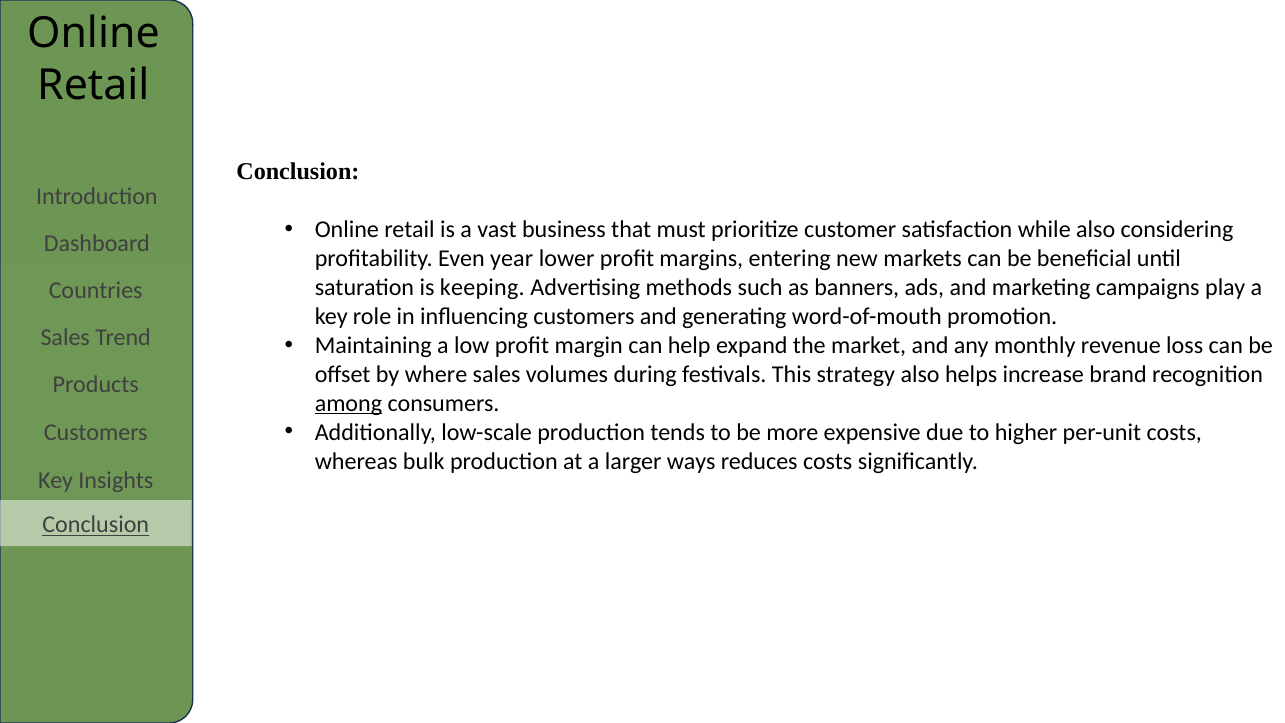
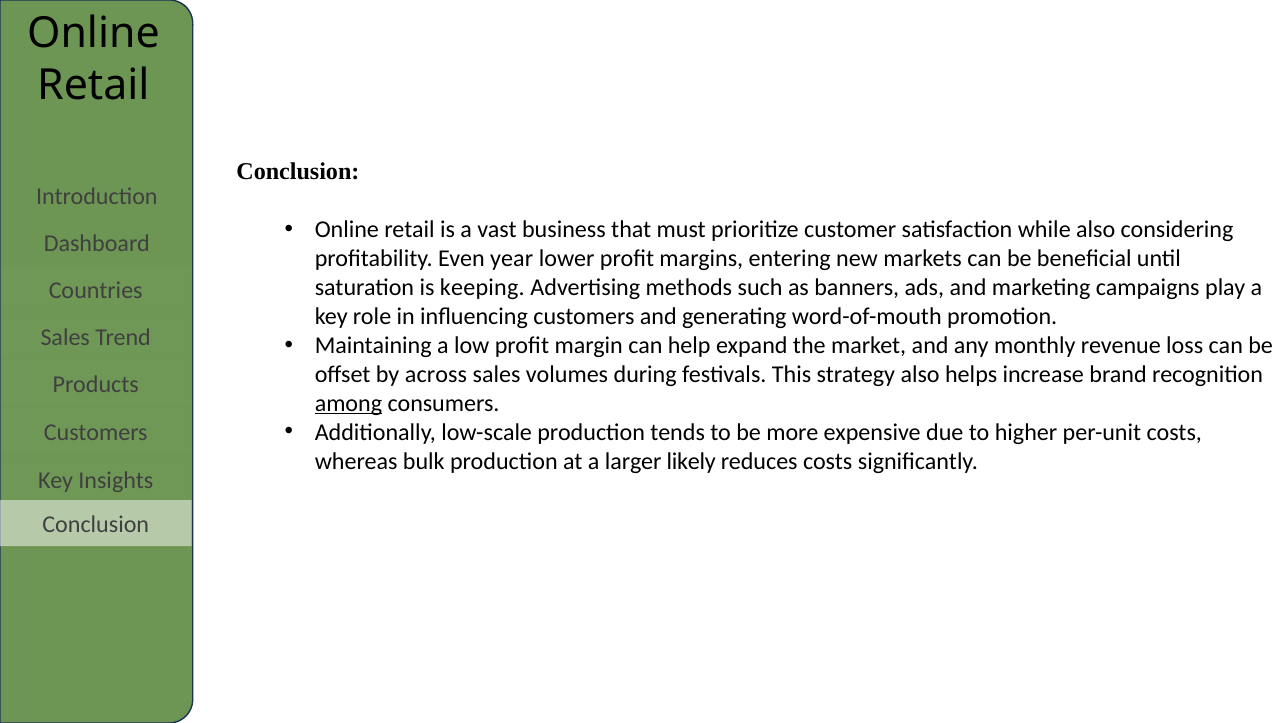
where: where -> across (436, 374)
ways: ways -> likely (691, 461)
Conclusion underline: present -> none (96, 525)
